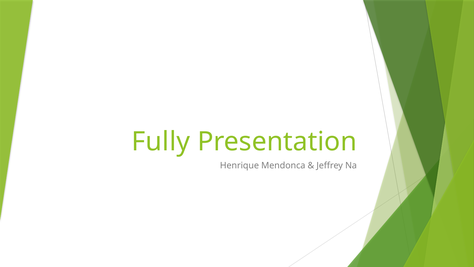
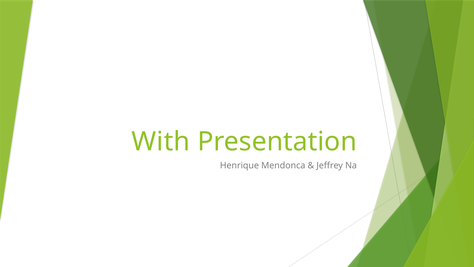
Fully: Fully -> With (161, 142)
